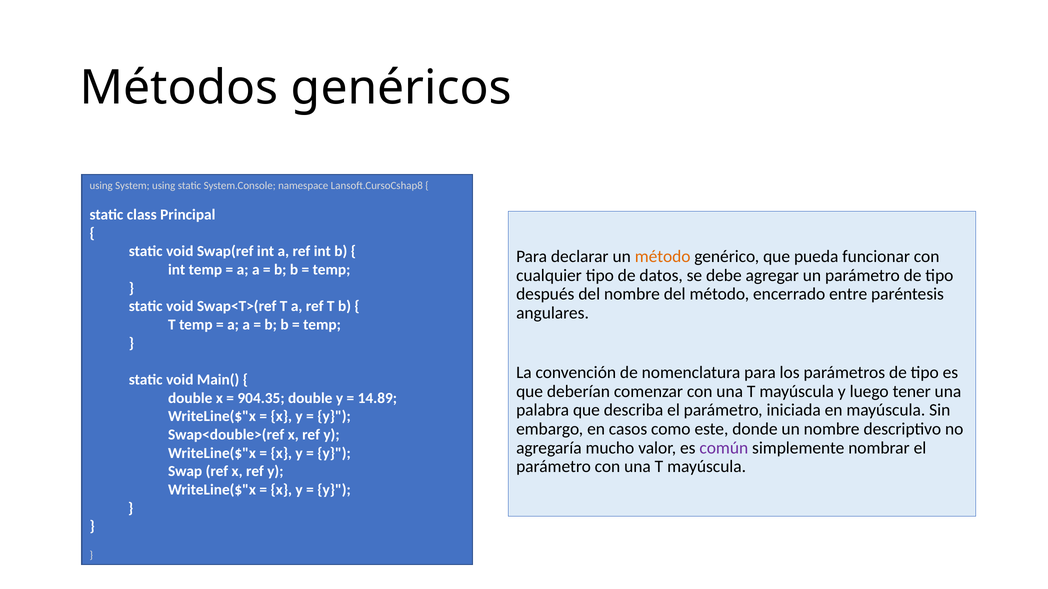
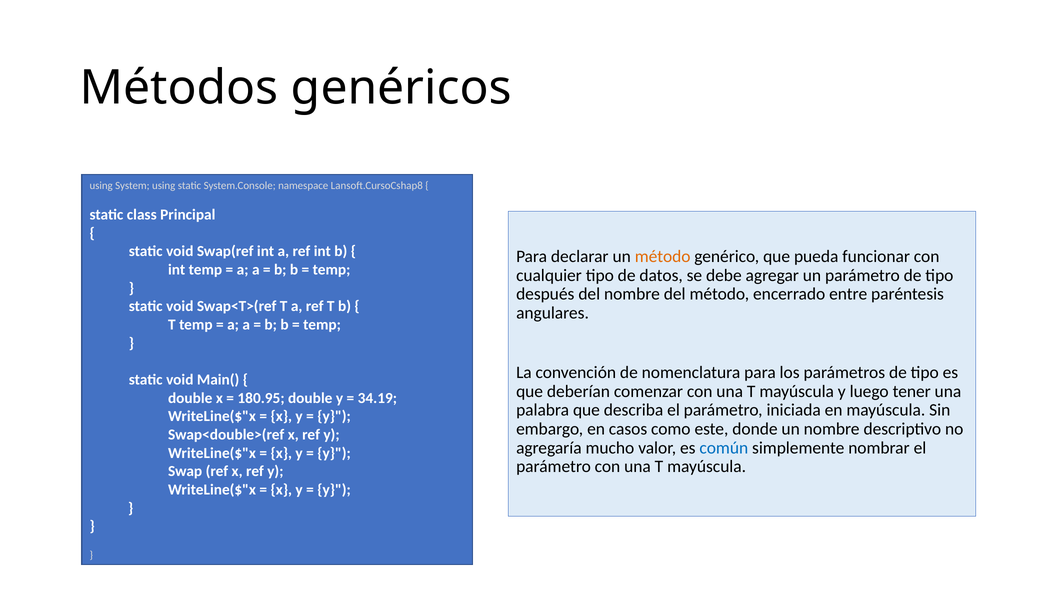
904.35: 904.35 -> 180.95 (261, 398)
14.89: 14.89 -> 34.19 (377, 398)
común colour: purple -> blue (724, 448)
